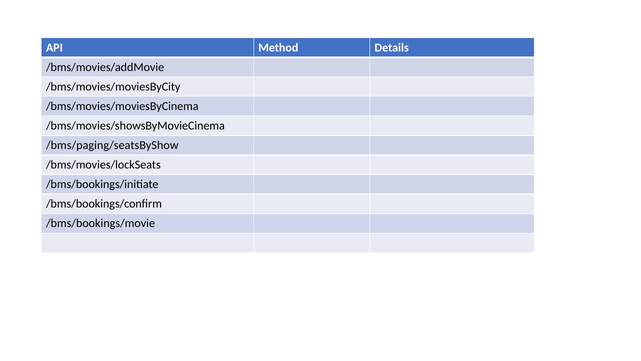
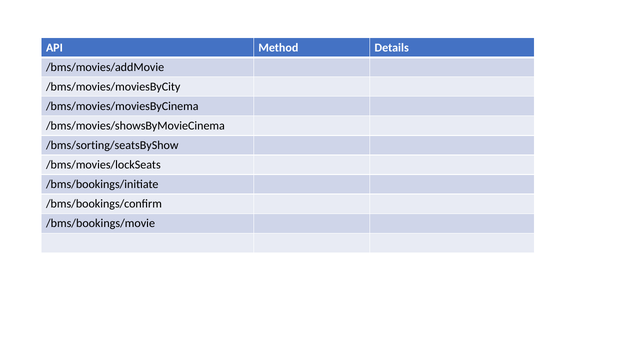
/bms/paging/seatsByShow: /bms/paging/seatsByShow -> /bms/sorting/seatsByShow (112, 145)
